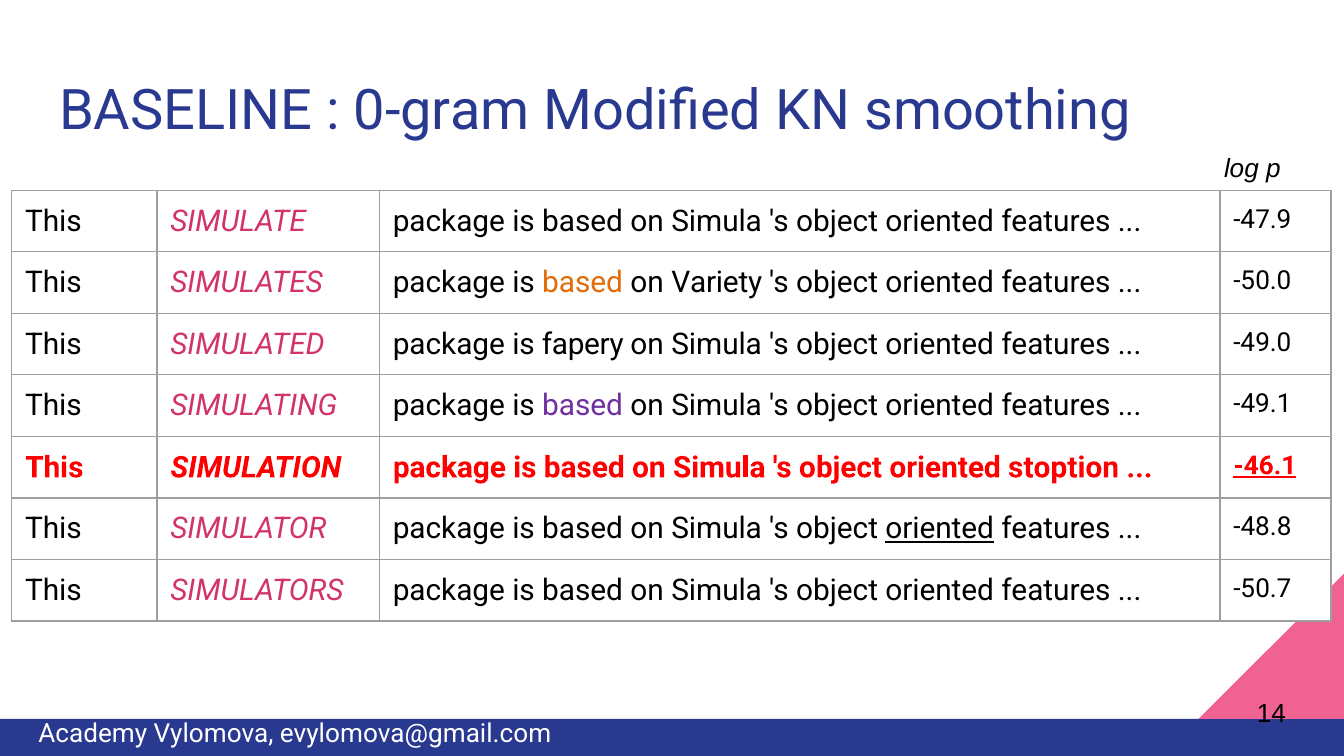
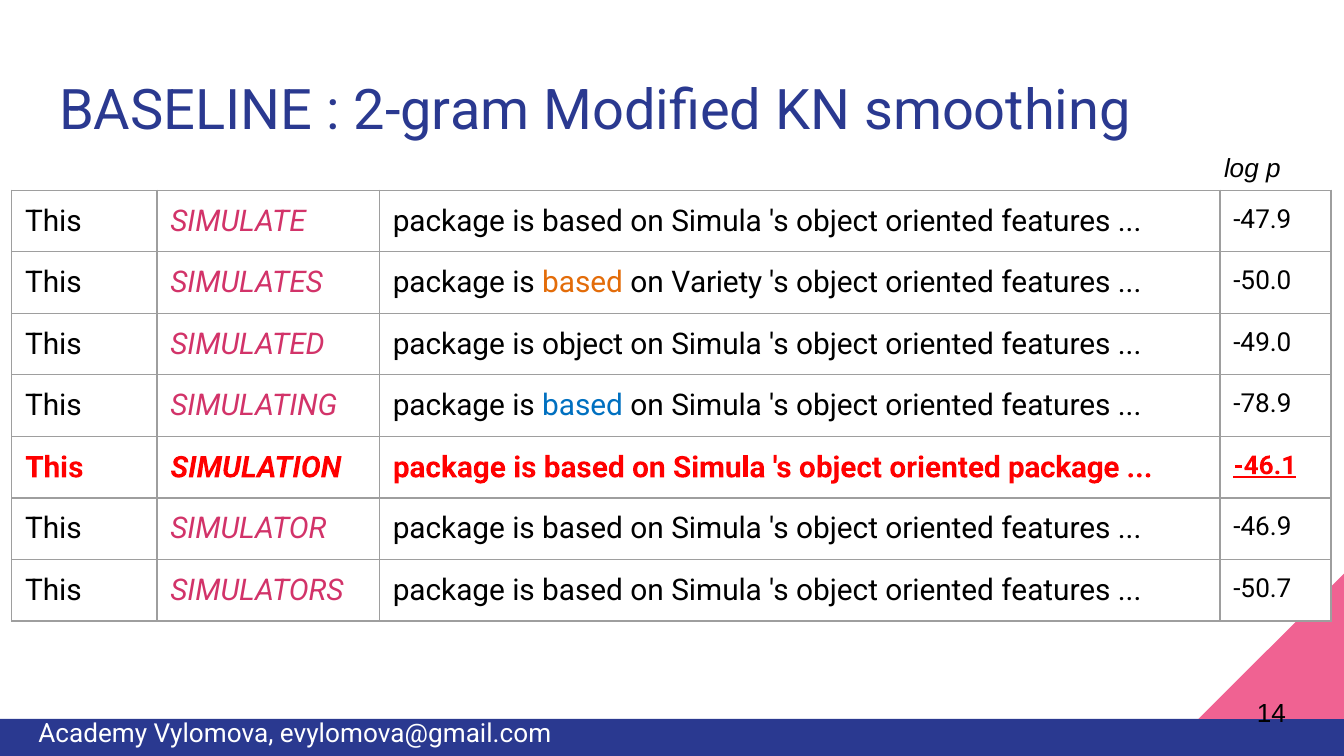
0-gram: 0-gram -> 2-gram (442, 111)
is fapery: fapery -> object (583, 344)
based colour: purple -> blue (583, 406)
-49.1: -49.1 -> -78.9 (1262, 404)
oriented stoption: stoption -> package (1064, 468)
oriented underline: present -> none (940, 529)
-48.8: -48.8 -> -46.9 (1262, 527)
